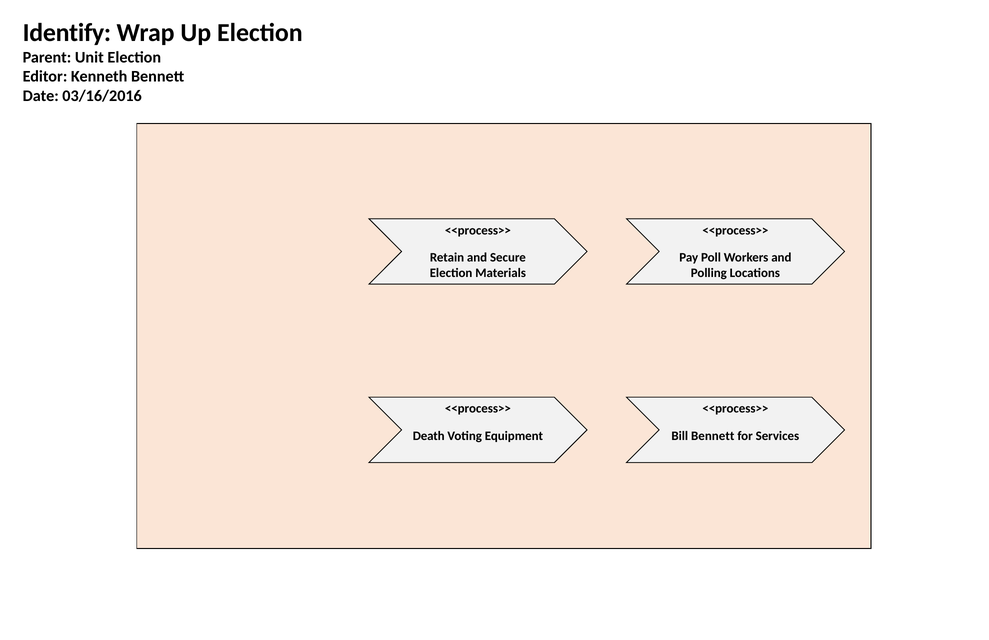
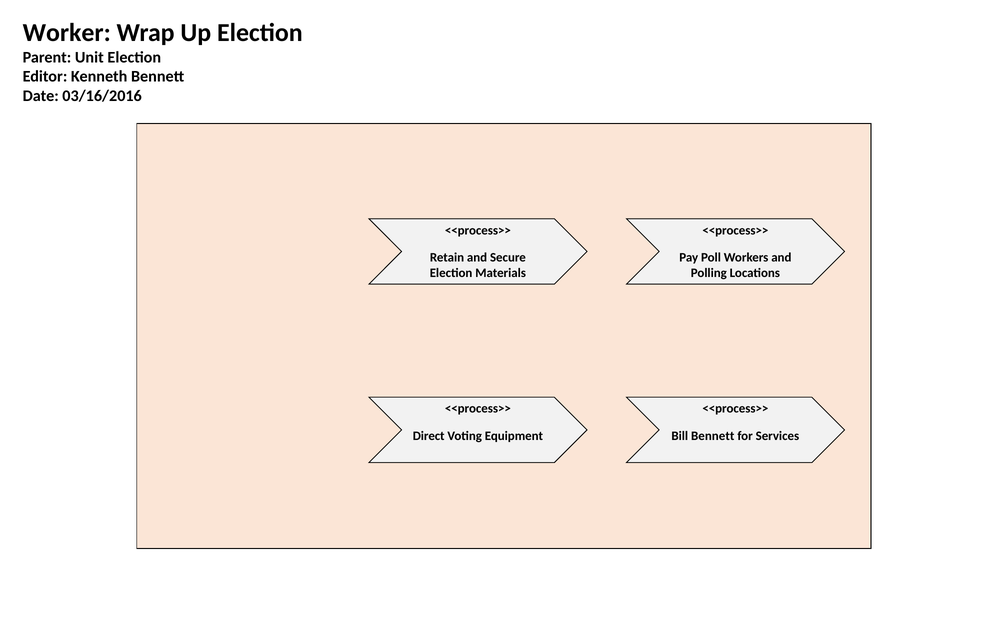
Identify: Identify -> Worker (67, 33)
Death: Death -> Direct (429, 436)
